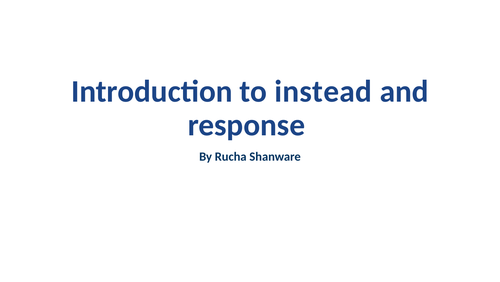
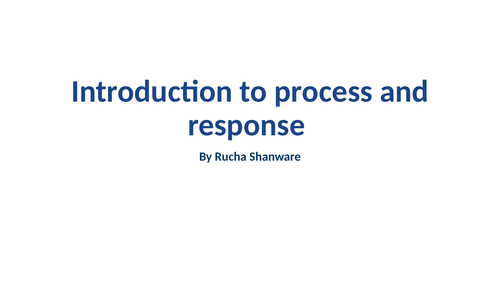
instead: instead -> process (323, 91)
